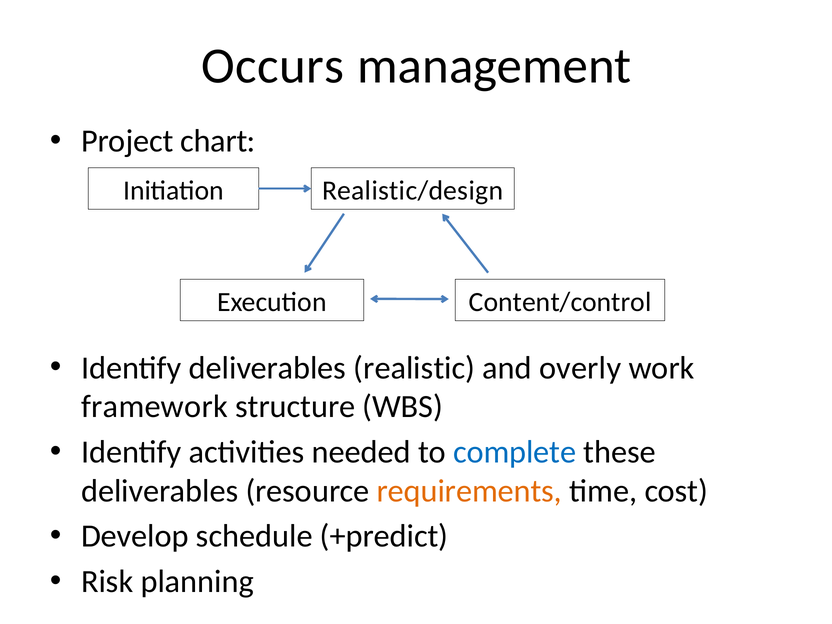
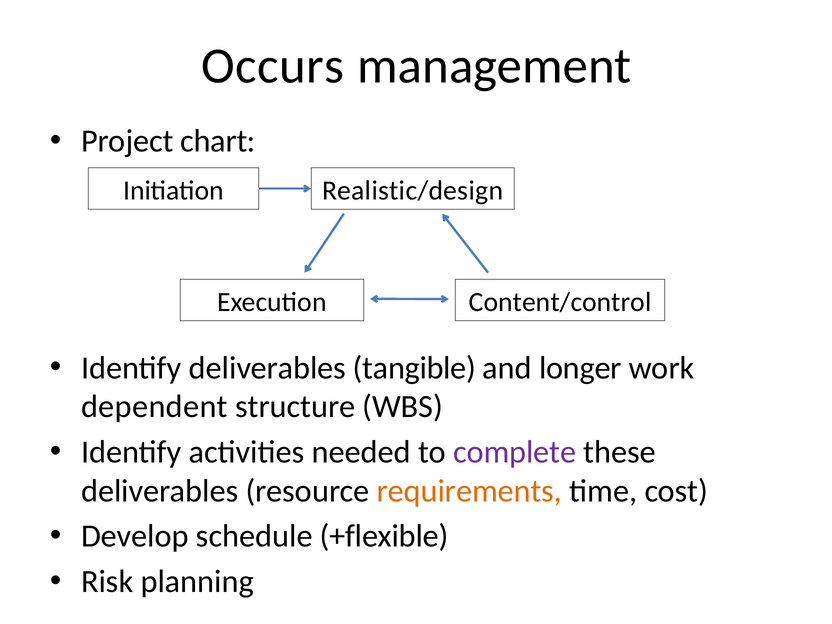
realistic: realistic -> tangible (414, 368)
overly: overly -> longer (580, 368)
framework: framework -> dependent (154, 407)
complete colour: blue -> purple (515, 452)
+predict: +predict -> +flexible (384, 536)
